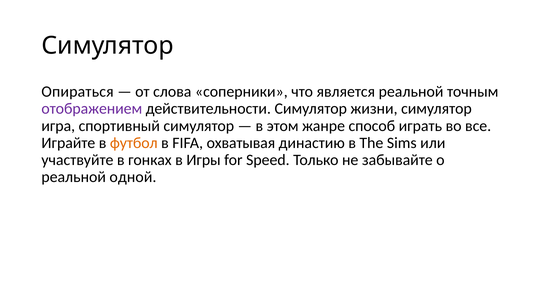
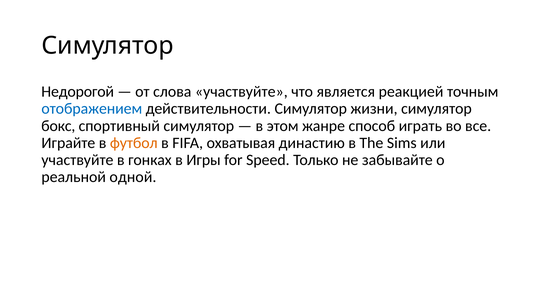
Опираться: Опираться -> Недорогой (78, 92)
слова соперники: соперники -> участвуйте (241, 92)
является реальной: реальной -> реакцией (411, 92)
отображением colour: purple -> blue (92, 109)
игра: игра -> бокс (58, 126)
